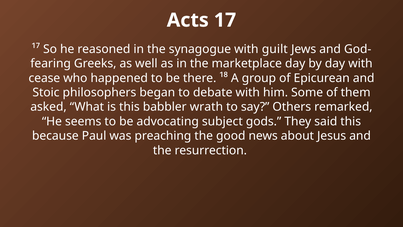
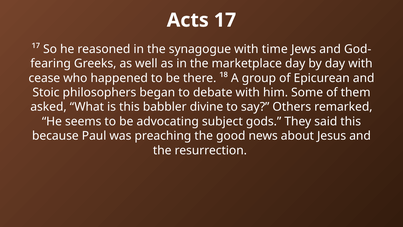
guilt: guilt -> time (275, 49)
wrath: wrath -> divine (206, 107)
